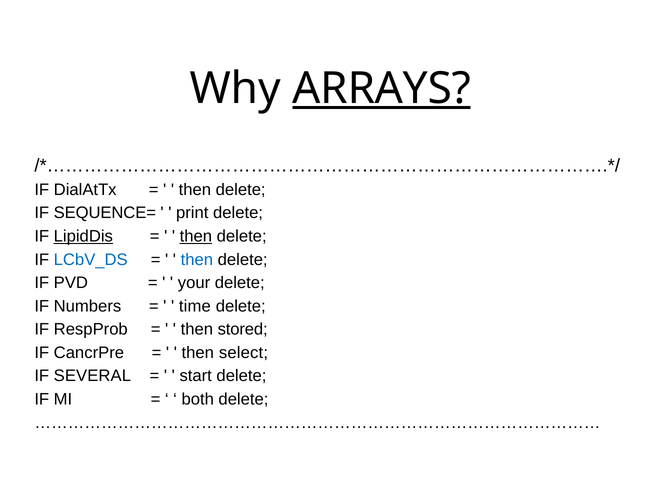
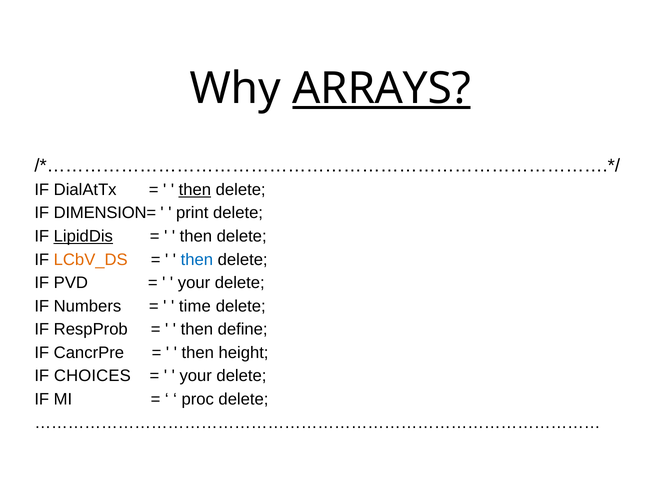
then underline: none -> present (195, 190)
SEQUENCE=: SEQUENCE= -> DIMENSION= (105, 213)
then underline: present -> none (196, 236)
LCbV_DS colour: blue -> orange (91, 260)
stored: stored -> define (243, 330)
select: select -> height (244, 353)
SEVERAL: SEVERAL -> CHOICES (92, 376)
start: start -> your (196, 376)
both: both -> proc (198, 400)
